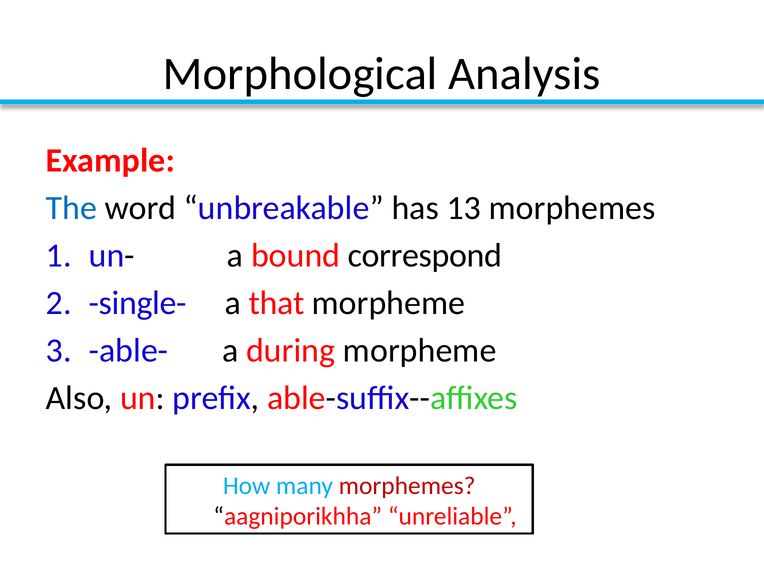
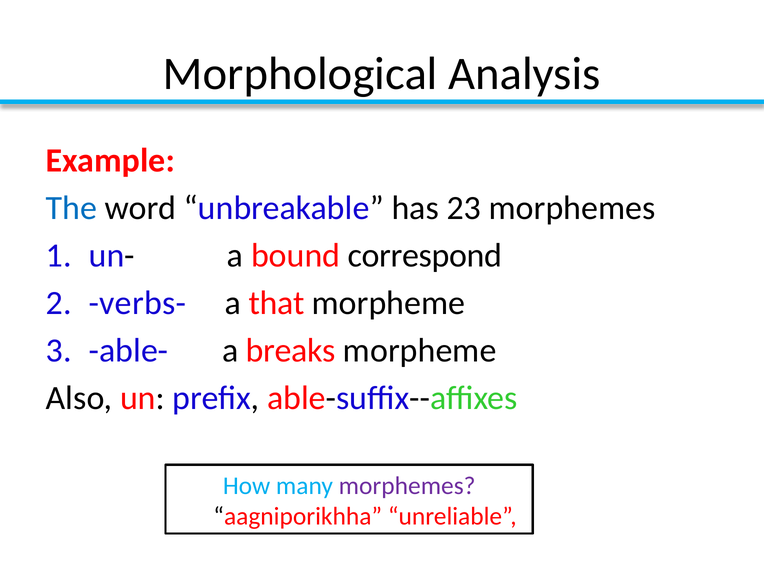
13: 13 -> 23 (464, 208)
single-: single- -> verbs- (137, 303)
during: during -> breaks (291, 351)
morphemes colour: red -> purple (407, 486)
